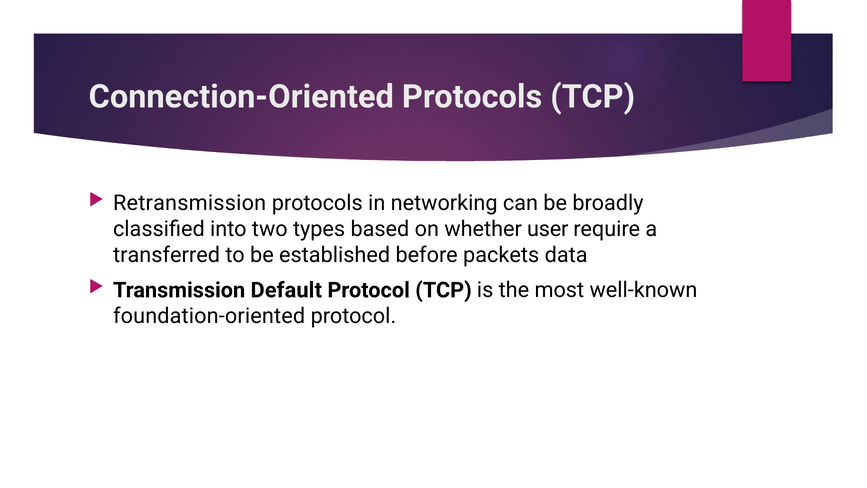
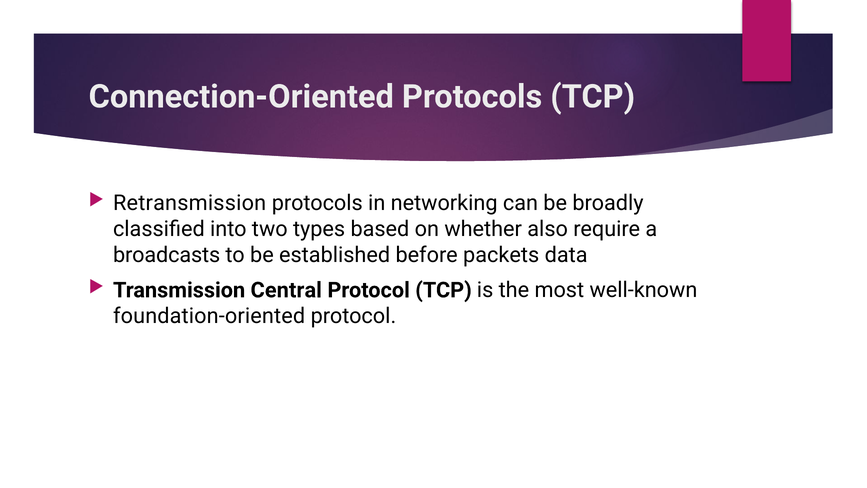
user: user -> also (548, 229)
transferred: transferred -> broadcasts (167, 255)
Default: Default -> Central (286, 290)
